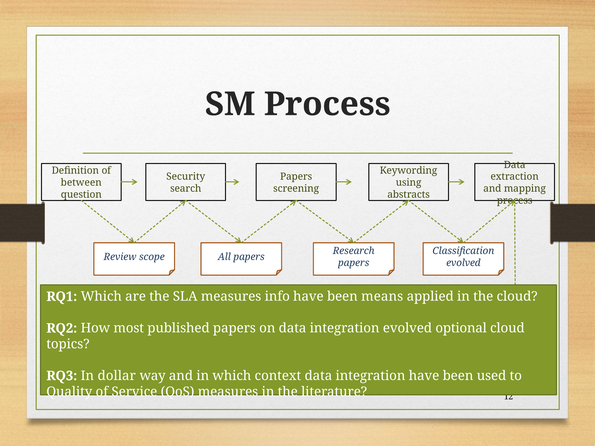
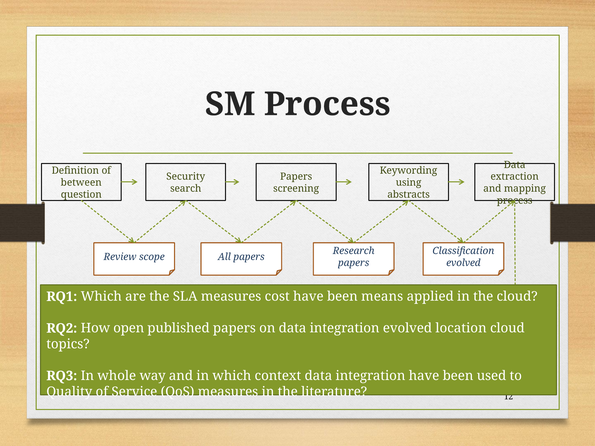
info: info -> cost (277, 297)
most: most -> open (129, 328)
optional: optional -> location (461, 328)
dollar: dollar -> whole (117, 376)
